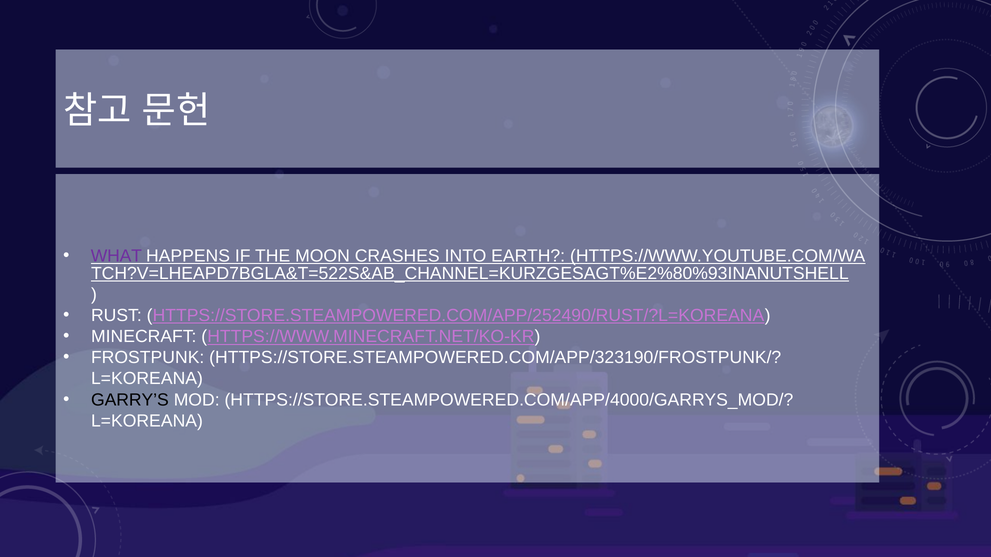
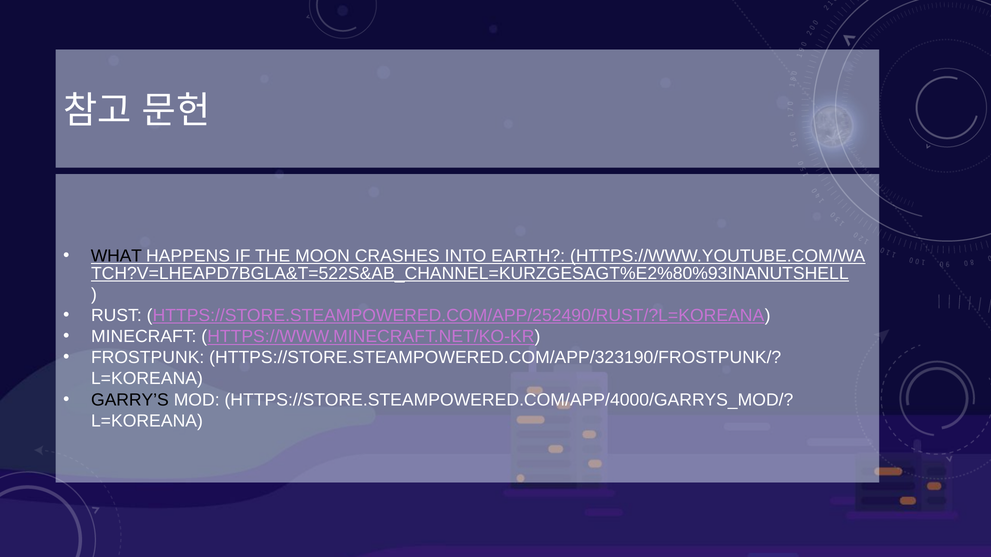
WHAT colour: purple -> black (116, 256)
